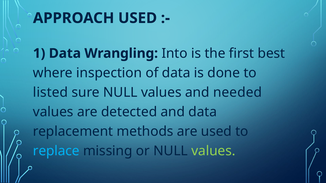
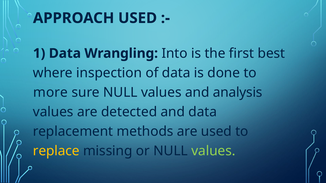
listed: listed -> more (50, 93)
needed: needed -> analysis (238, 93)
replace colour: light blue -> yellow (56, 151)
